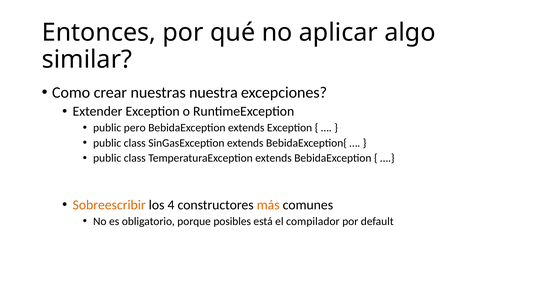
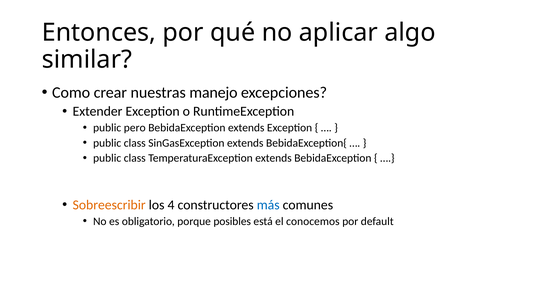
nuestra: nuestra -> manejo (213, 93)
más colour: orange -> blue (268, 205)
compilador: compilador -> conocemos (313, 221)
